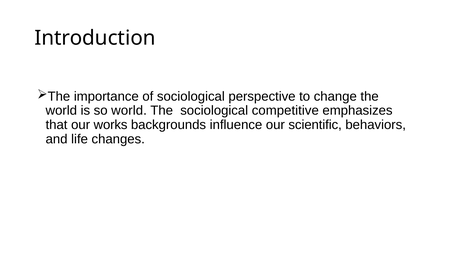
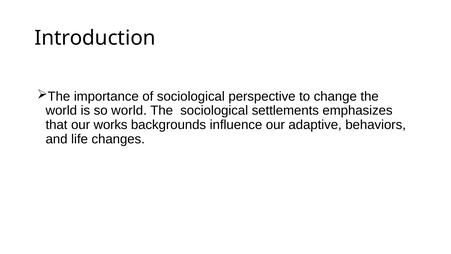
competitive: competitive -> settlements (285, 110)
scientific: scientific -> adaptive (315, 125)
